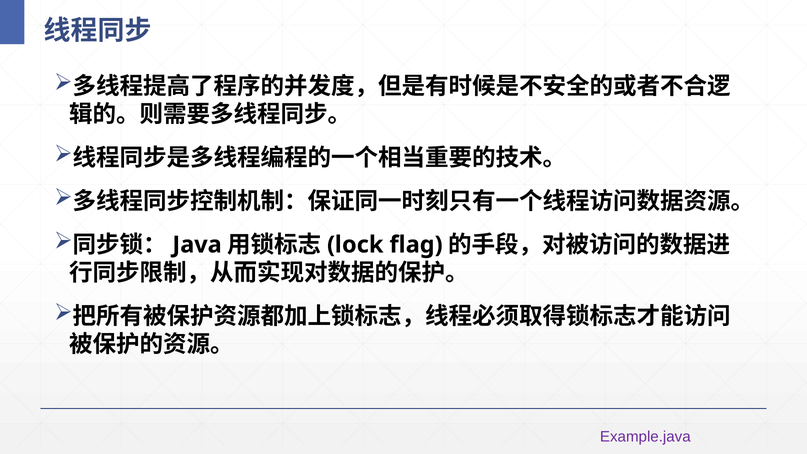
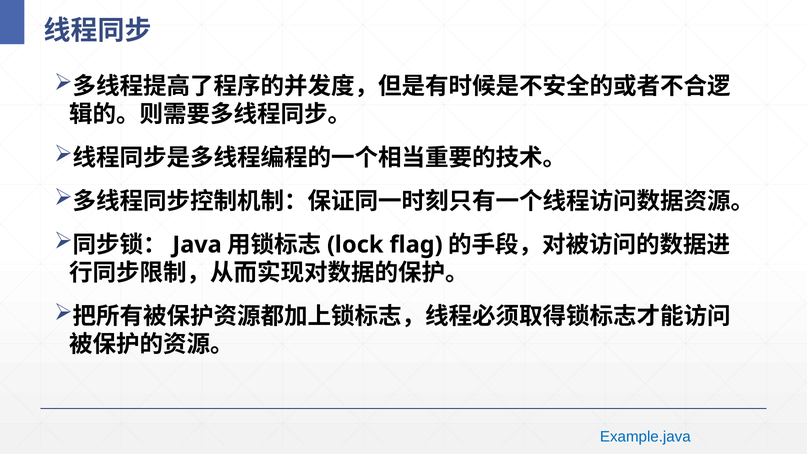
Example.java colour: purple -> blue (645, 437)
